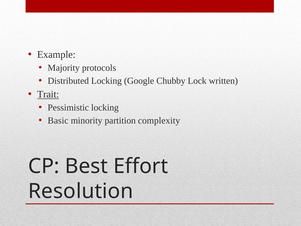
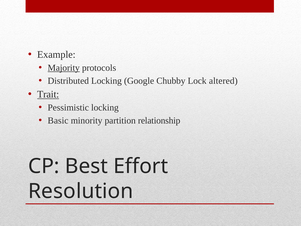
Majority underline: none -> present (64, 68)
written: written -> altered (223, 81)
complexity: complexity -> relationship (159, 120)
